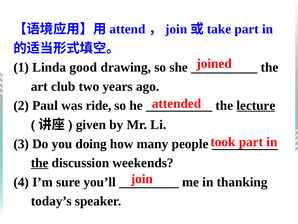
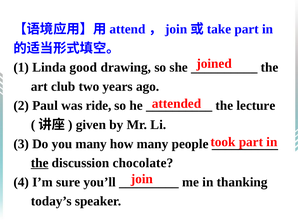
lecture underline: present -> none (256, 105)
you doing: doing -> many (91, 144)
weekends: weekends -> chocolate (143, 163)
